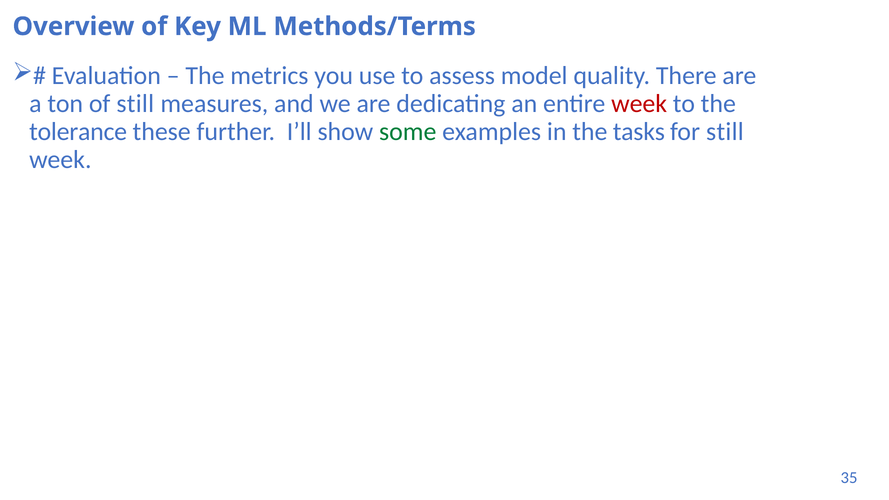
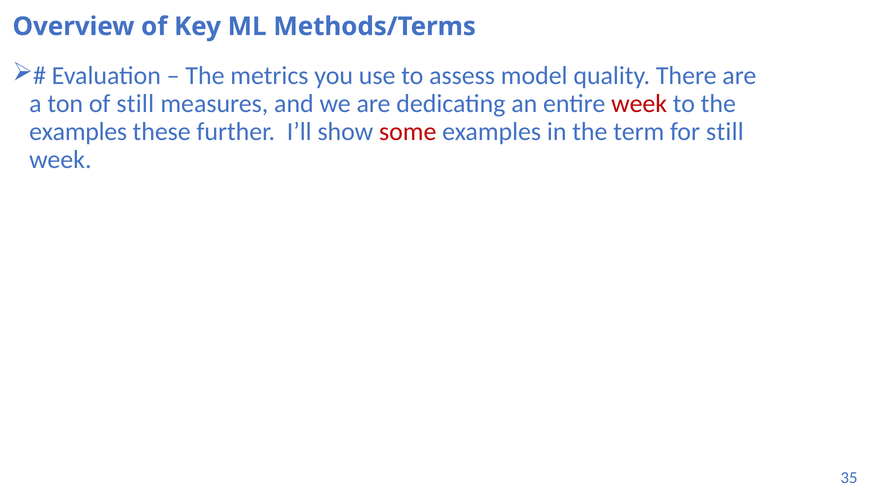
tolerance: tolerance -> examples (78, 132)
some colour: green -> red (408, 132)
tasks: tasks -> term (639, 132)
